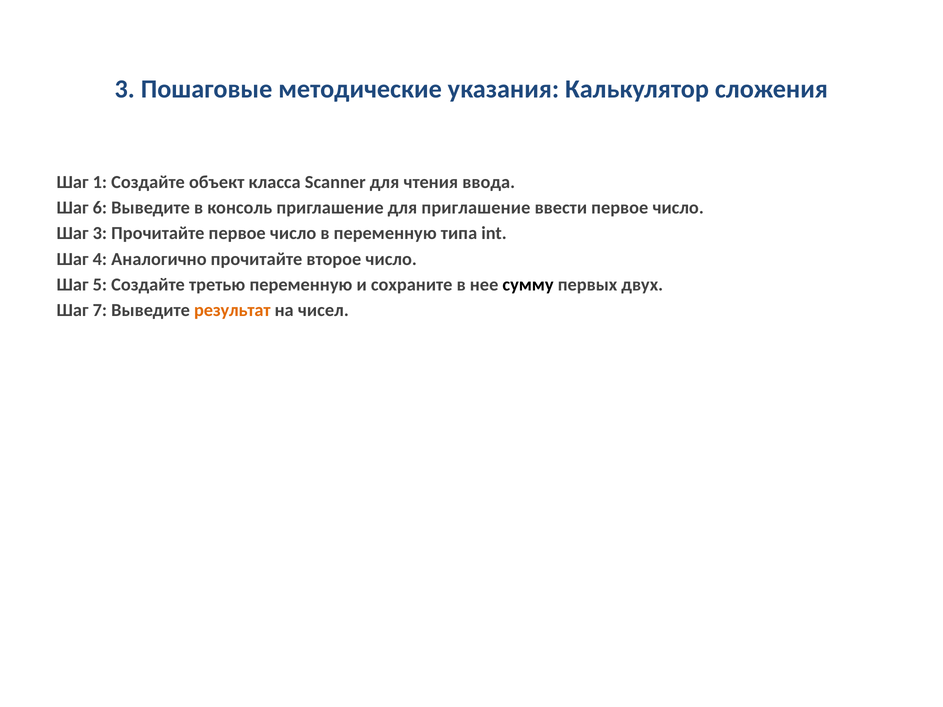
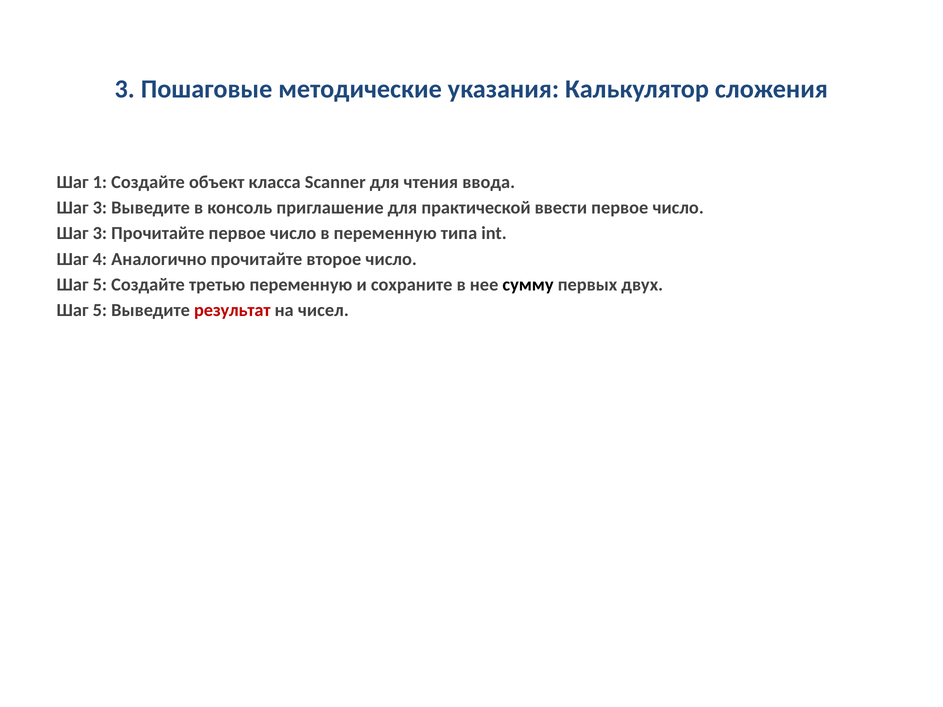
6: 6 -> 3 (100, 208)
для приглашение: приглашение -> практической (476, 208)
7: 7 -> 5 (100, 310)
результат colour: orange -> red (232, 310)
